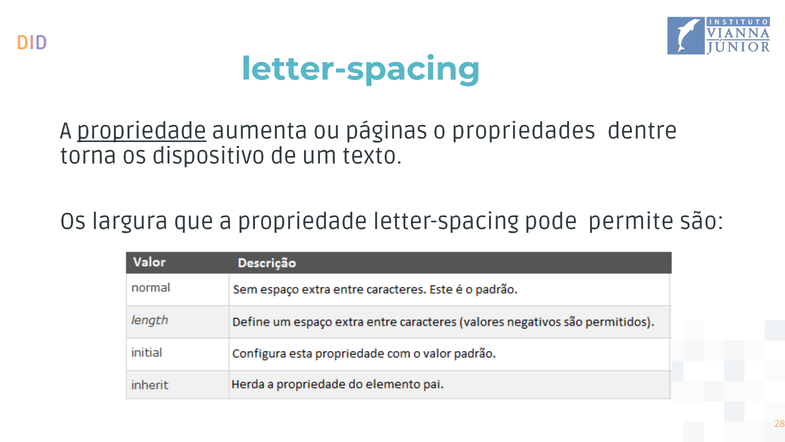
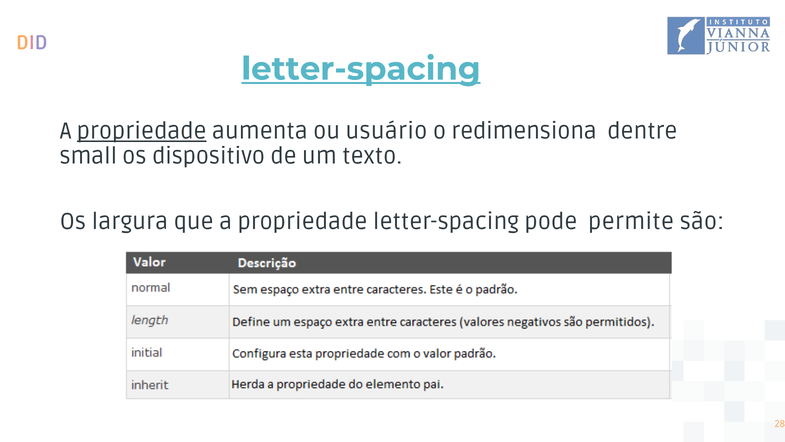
letter-spacing underline: none -> present (361, 69)
páginas: páginas -> usuário (386, 131)
propriedades: propriedades -> redimensiona (524, 131)
torna: torna -> small (88, 156)
